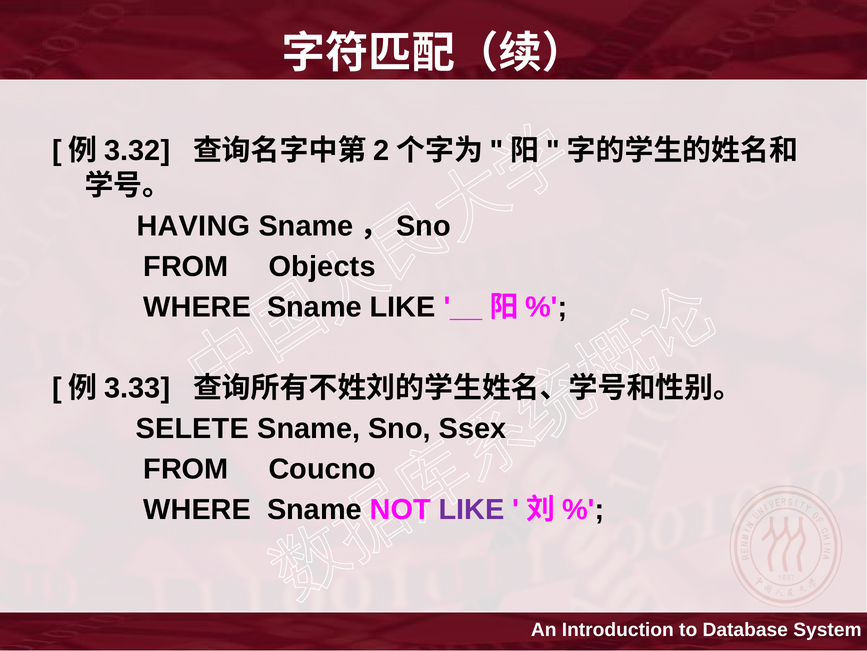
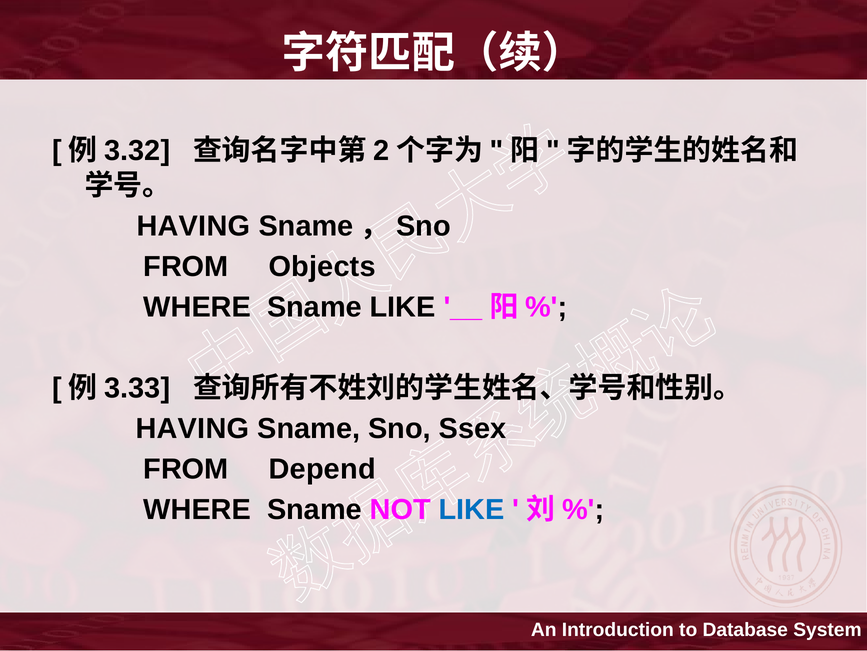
SELETE: SELETE -> HAVING (192, 428)
Coucno: Coucno -> Depend (322, 469)
LIKE colour: purple -> blue (472, 509)
